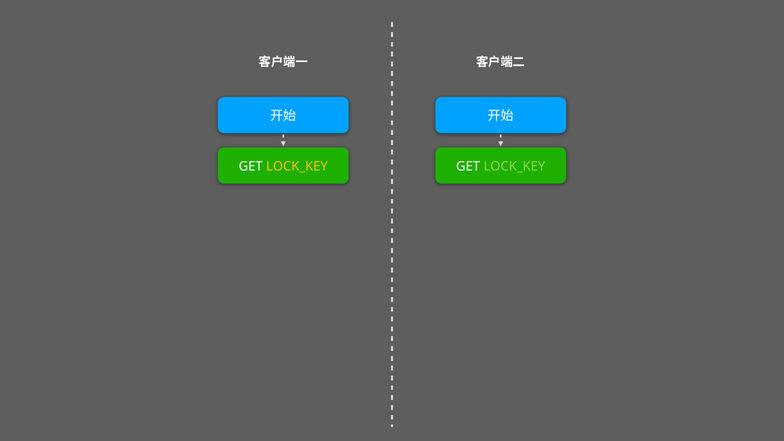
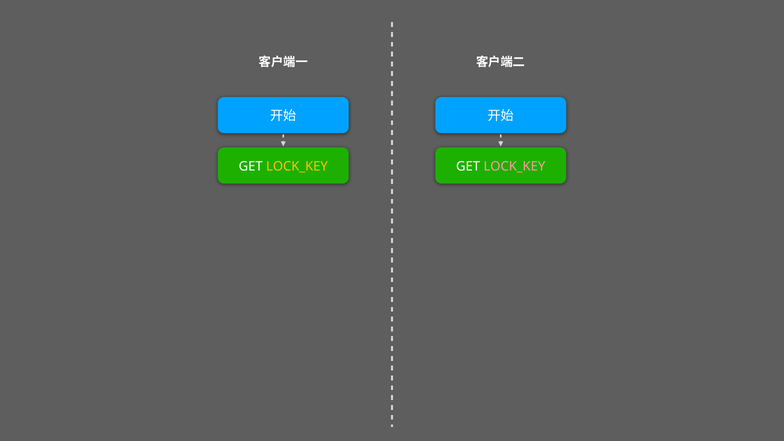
LOCK_KEY colour: light green -> pink (514, 166)
